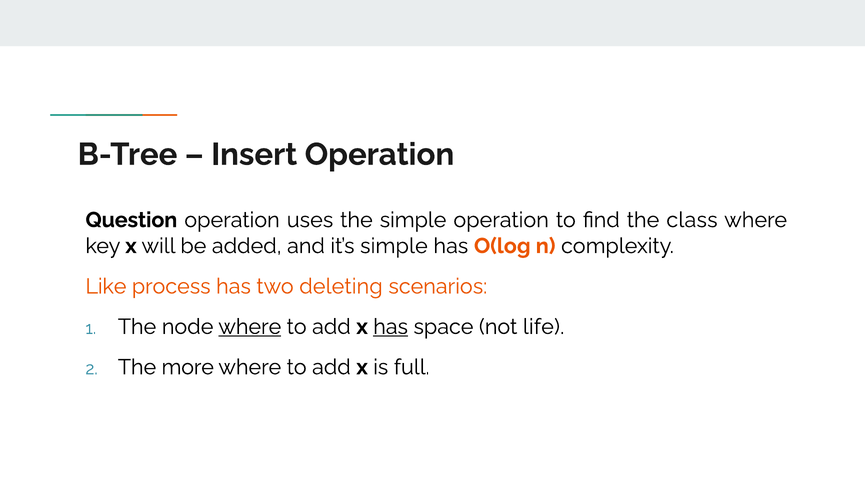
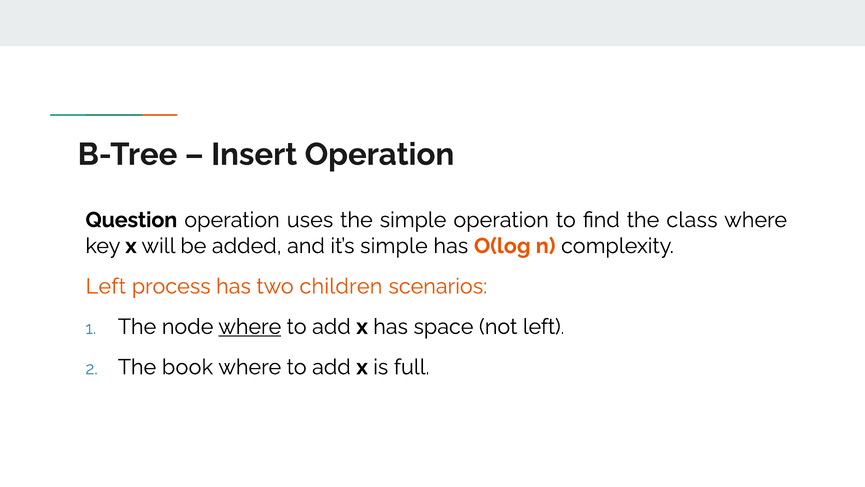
Like: Like -> Left (106, 286)
deleting: deleting -> children (341, 286)
has underline: present -> none (391, 326)
not life: life -> left (544, 326)
more: more -> book (188, 367)
